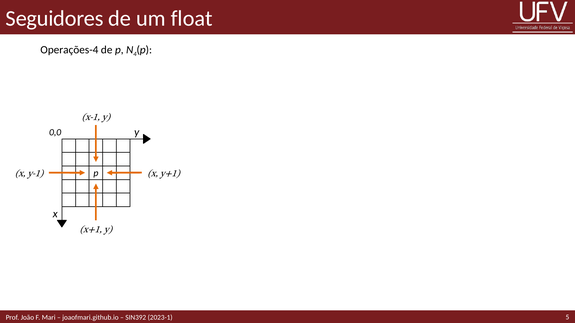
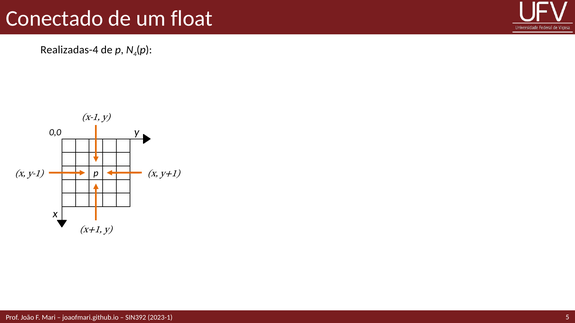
Seguidores: Seguidores -> Conectado (54, 19)
Operações-4: Operações-4 -> Realizadas-4 (69, 50)
